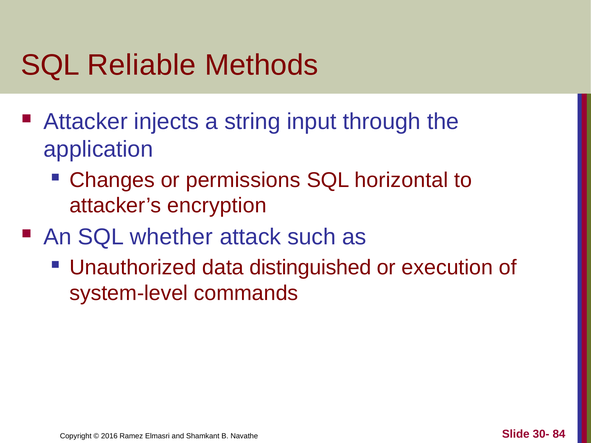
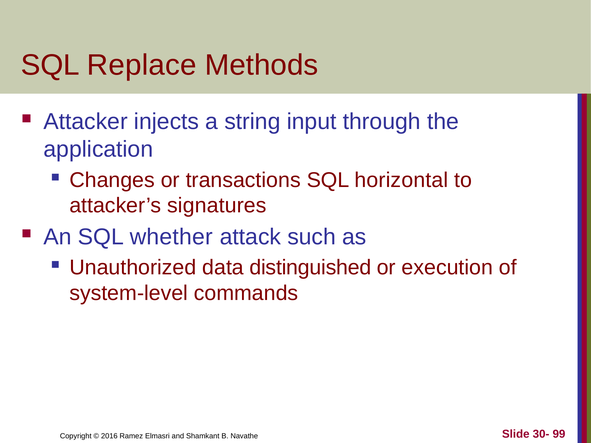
Reliable: Reliable -> Replace (142, 65)
permissions: permissions -> transactions (243, 180)
encryption: encryption -> signatures (217, 206)
84: 84 -> 99 (559, 434)
